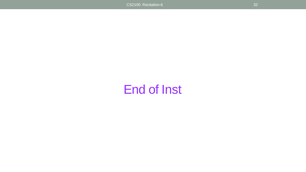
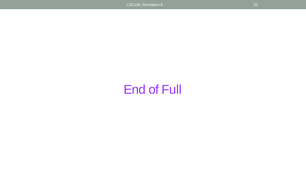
Inst: Inst -> Full (172, 90)
